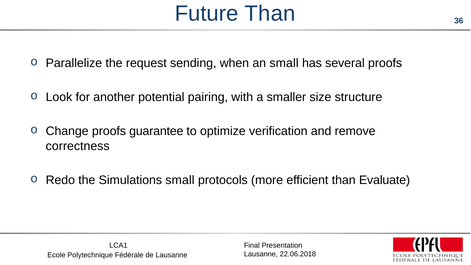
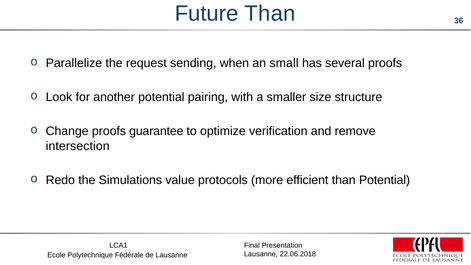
correctness: correctness -> intersection (78, 146)
Simulations small: small -> value (180, 180)
than Evaluate: Evaluate -> Potential (385, 180)
